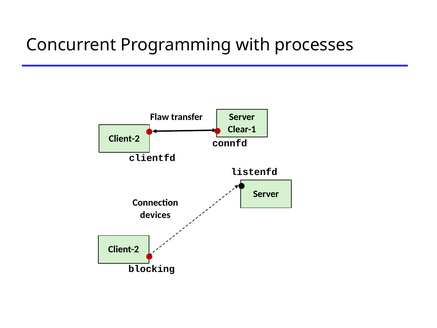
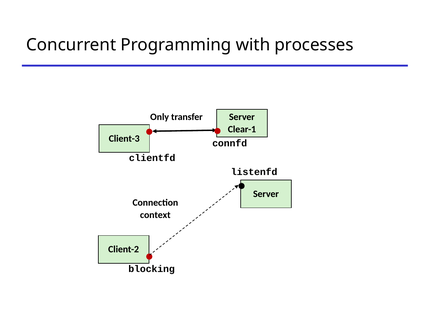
Flaw: Flaw -> Only (160, 117)
Client-2: Client-2 -> Client-3 (124, 138)
devices: devices -> context (155, 215)
